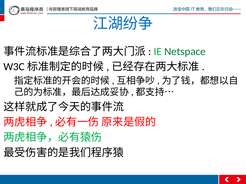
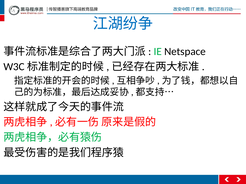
Netspace colour: green -> black (185, 52)
